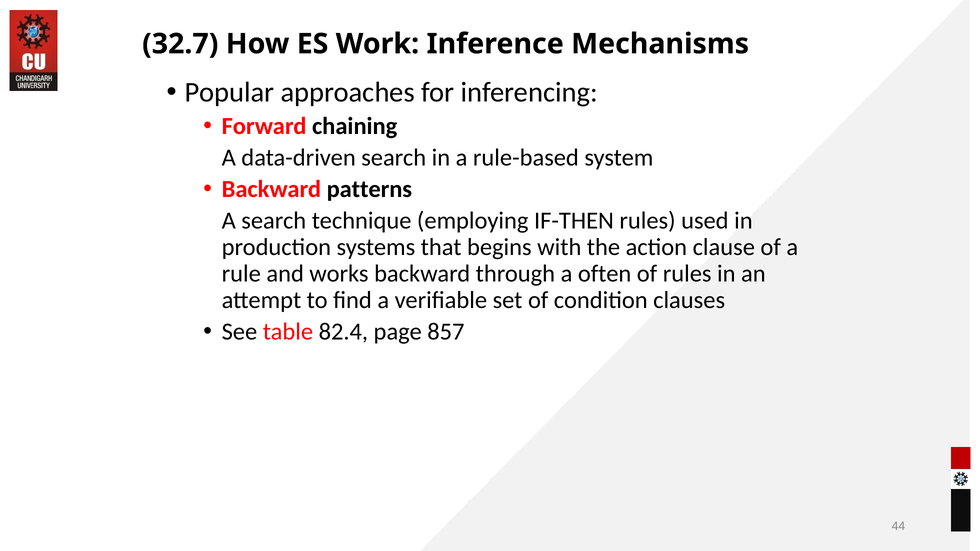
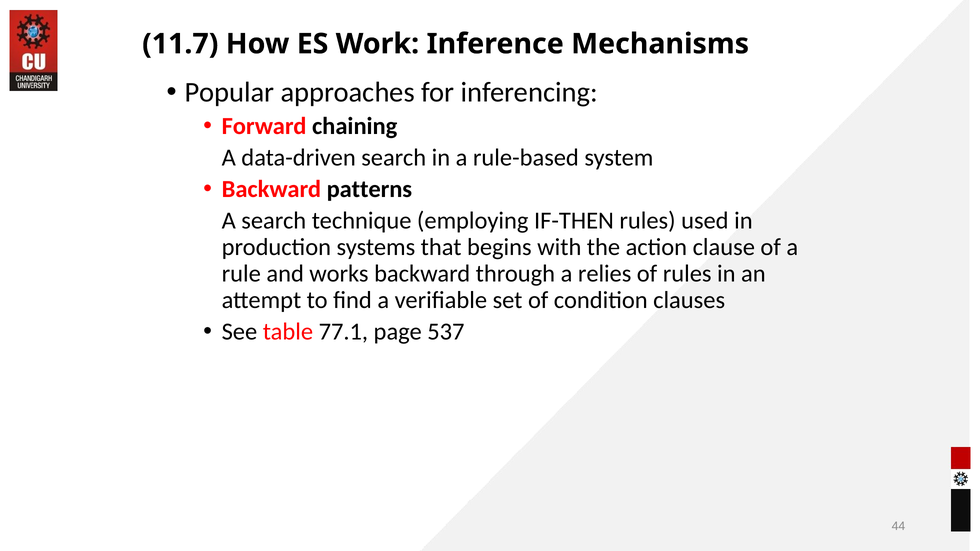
32.7: 32.7 -> 11.7 (180, 44)
often: often -> relies (605, 274)
82.4: 82.4 -> 77.1 (343, 332)
857: 857 -> 537 (446, 332)
